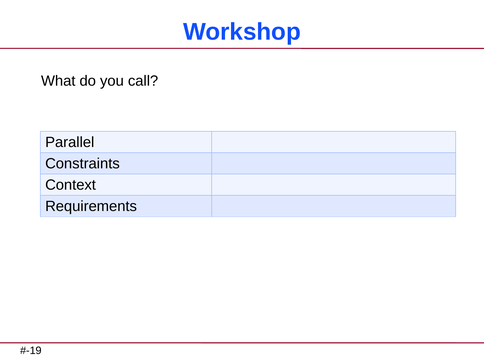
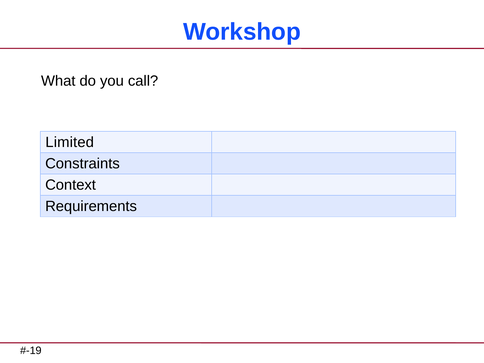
Parallel: Parallel -> Limited (70, 142)
